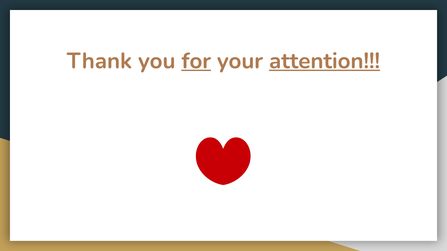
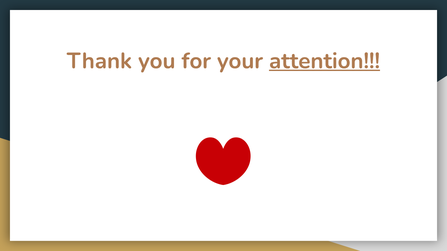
for underline: present -> none (196, 61)
